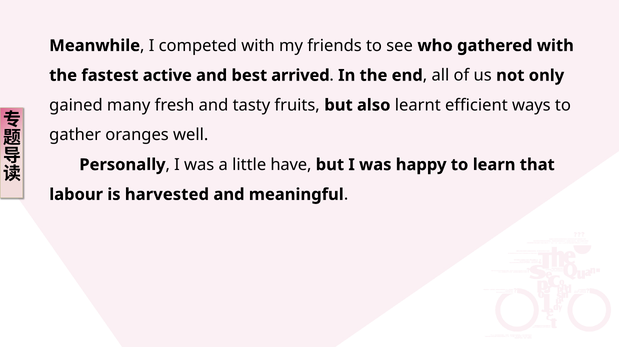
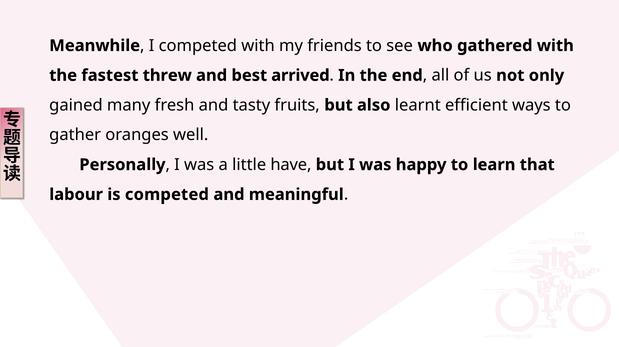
active: active -> threw (167, 75)
is harvested: harvested -> competed (167, 194)
